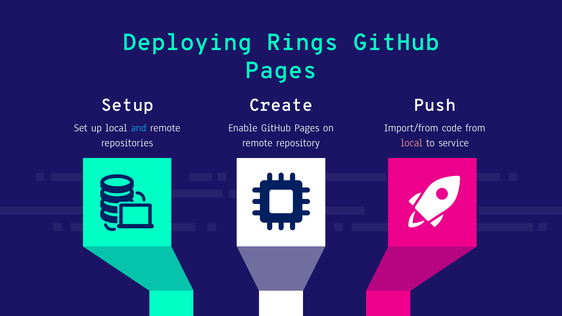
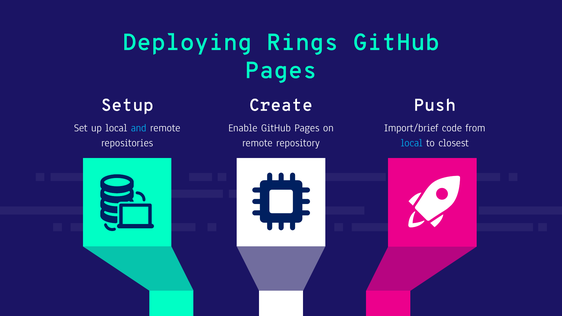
Import/from: Import/from -> Import/brief (411, 128)
local colour: pink -> light blue (412, 143)
service: service -> closest (454, 143)
